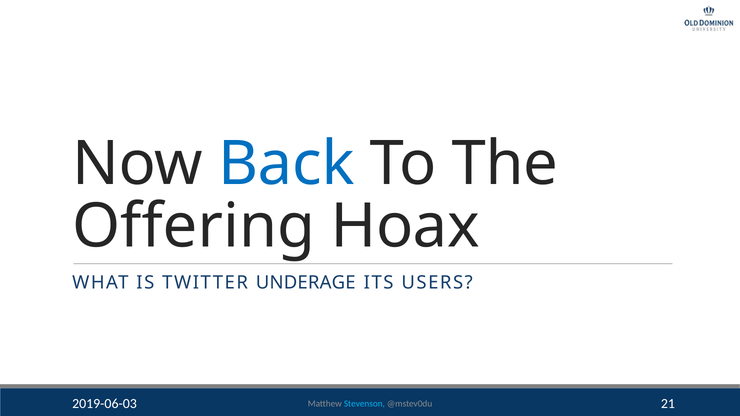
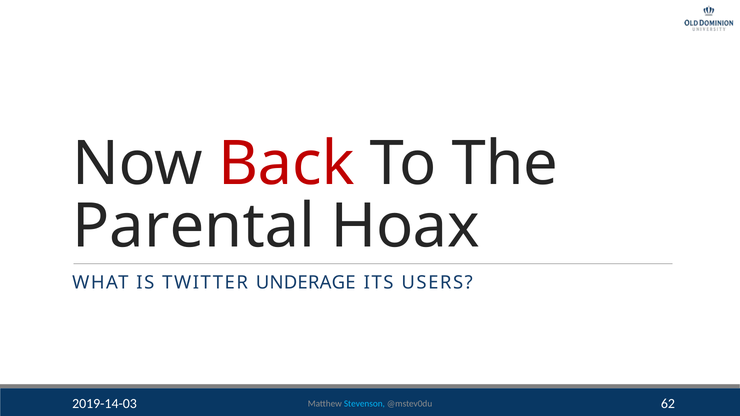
Back colour: blue -> red (286, 164)
Offering: Offering -> Parental (194, 227)
2019-06-03: 2019-06-03 -> 2019-14-03 (104, 404)
21: 21 -> 62 (668, 404)
